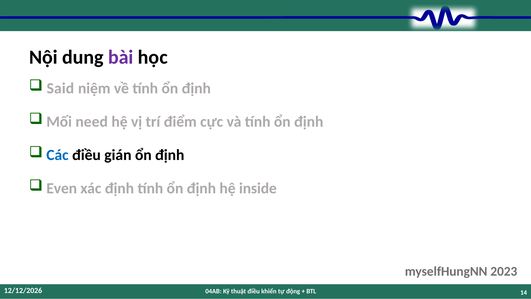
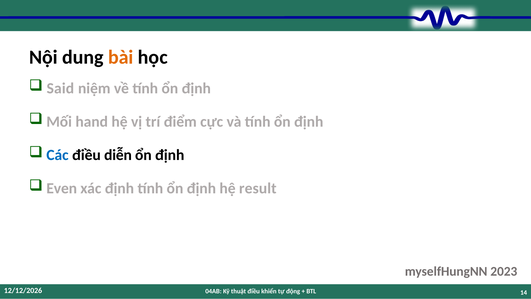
bài colour: purple -> orange (121, 57)
need: need -> hand (92, 121)
gián: gián -> diễn (118, 155)
inside: inside -> result (258, 188)
